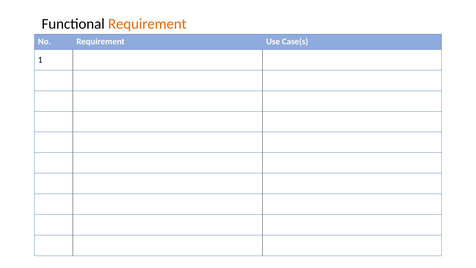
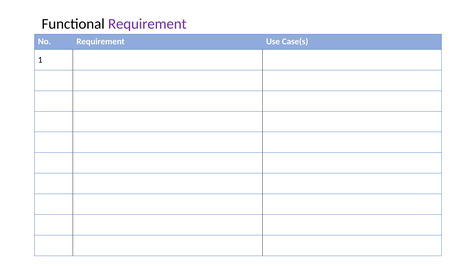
Requirement colour: orange -> purple (147, 24)
